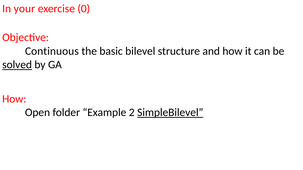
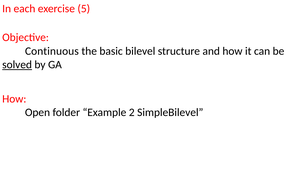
your: your -> each (24, 9)
0: 0 -> 5 (84, 9)
SimpleBilevel underline: present -> none (170, 113)
